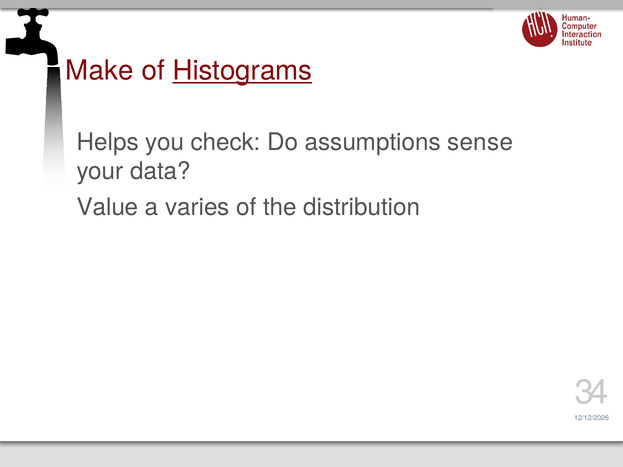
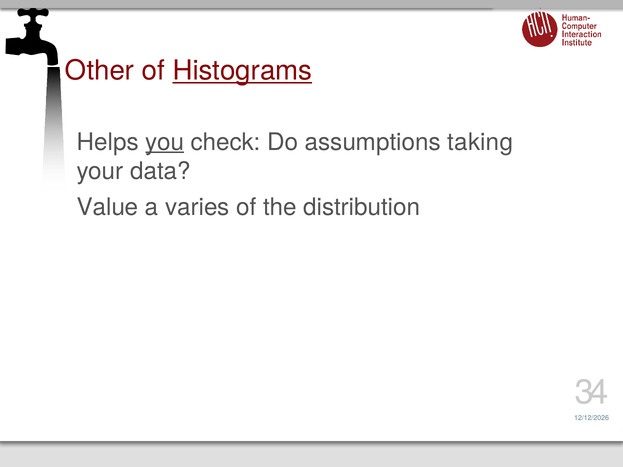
Make: Make -> Other (100, 71)
you underline: none -> present (165, 142)
sense: sense -> taking (480, 142)
